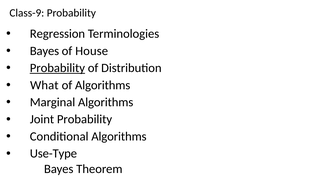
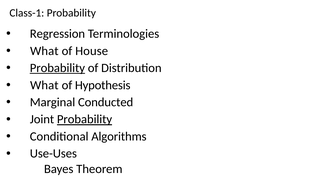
Class-9: Class-9 -> Class-1 (27, 13)
Bayes: Bayes -> What (44, 51)
of Algorithms: Algorithms -> Hypothesis (103, 85)
Marginal Algorithms: Algorithms -> Conducted (106, 102)
Probability underline: none -> present (85, 119)
Use-Type: Use-Type -> Use-Uses (53, 154)
